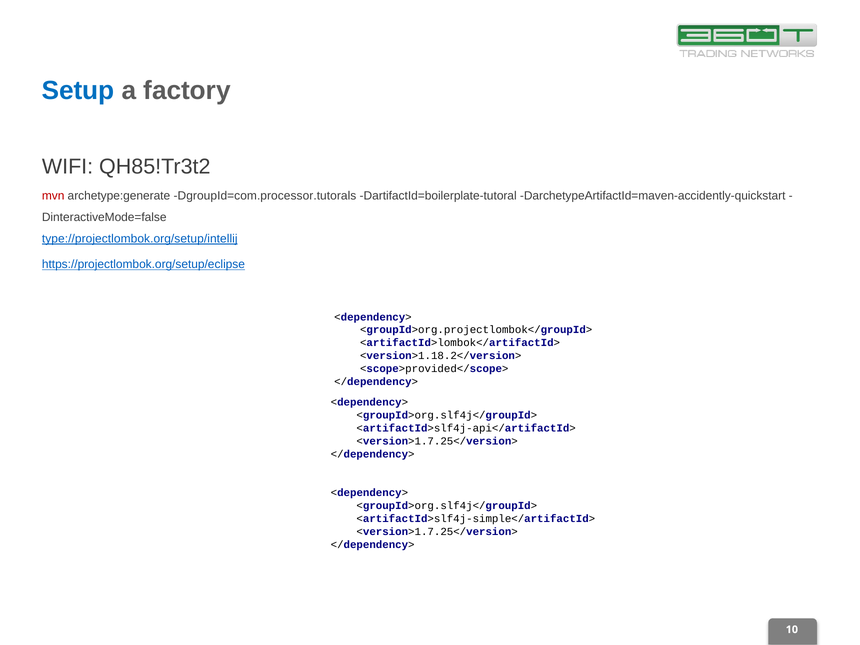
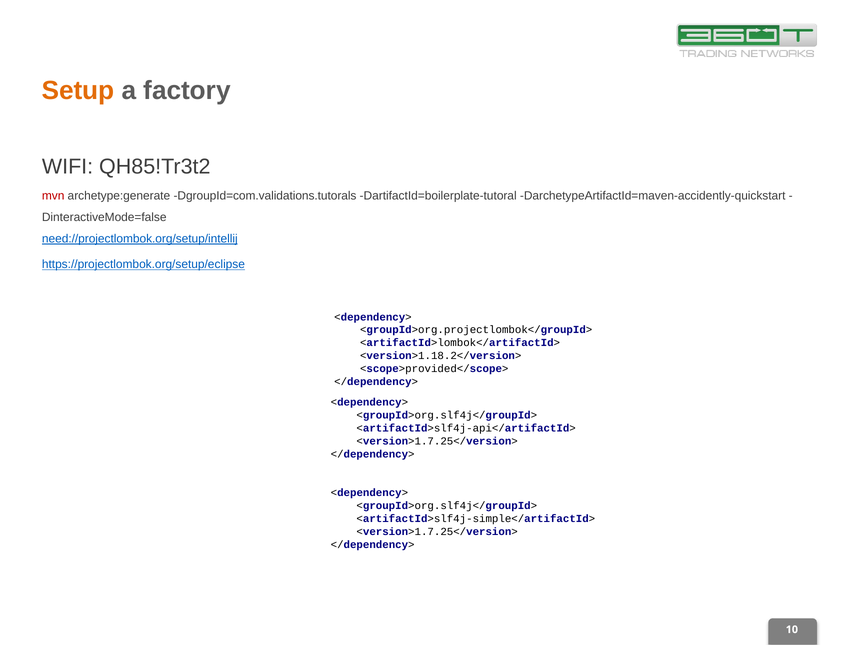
Setup colour: blue -> orange (78, 91)
DgroupId=com.processor.tutorals: DgroupId=com.processor.tutorals -> DgroupId=com.validations.tutorals (265, 196)
type://projectlombok.org/setup/intellij: type://projectlombok.org/setup/intellij -> need://projectlombok.org/setup/intellij (140, 239)
